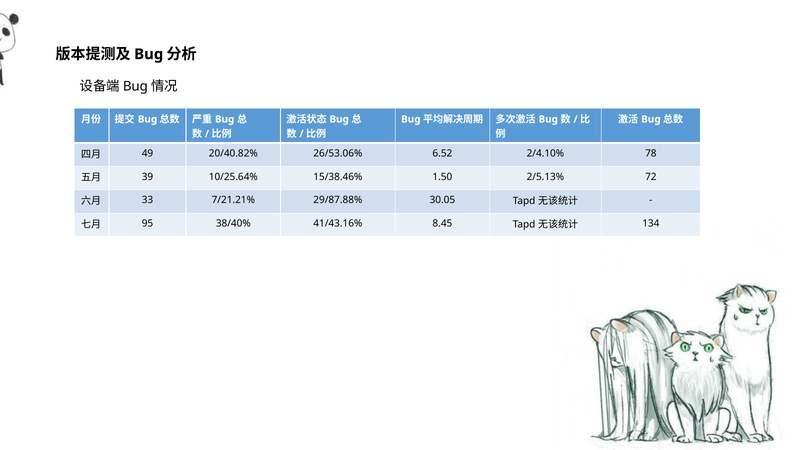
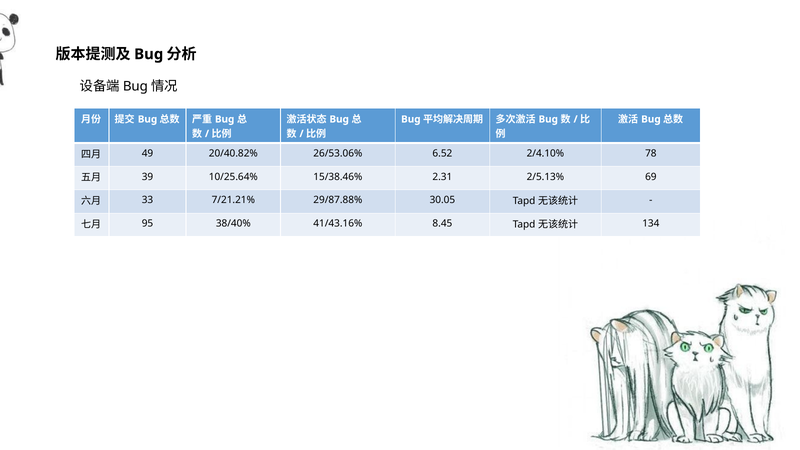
1.50: 1.50 -> 2.31 (442, 177)
72: 72 -> 69 (651, 177)
